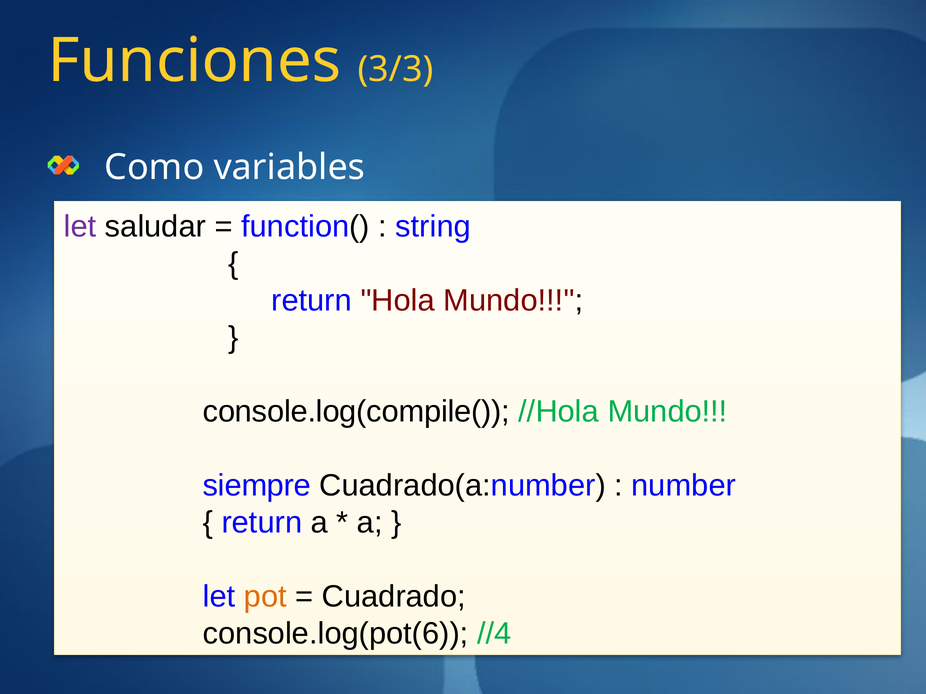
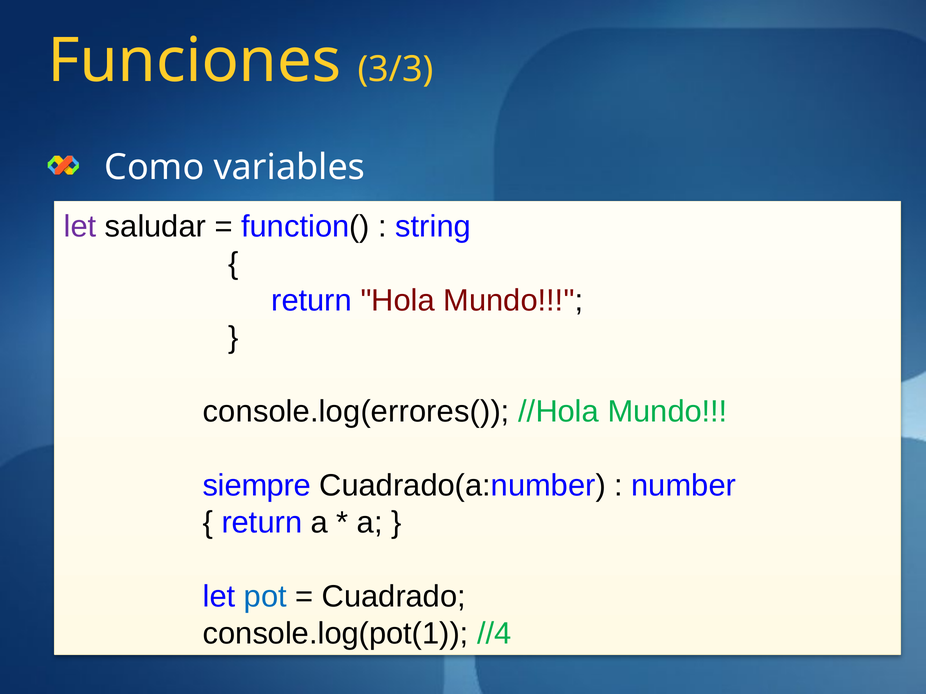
console.log(compile(: console.log(compile( -> console.log(errores( (356, 412)
pot colour: orange -> blue (265, 597)
console.log(pot(6: console.log(pot(6 -> console.log(pot(1 (336, 634)
